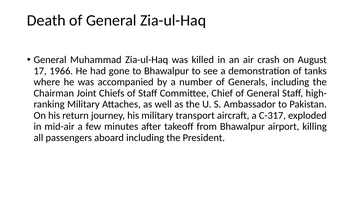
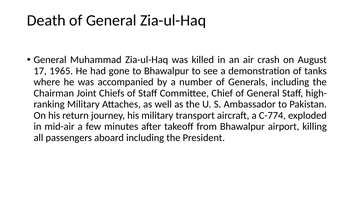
1966: 1966 -> 1965 (61, 71)
C-317: C-317 -> C-774 (272, 115)
